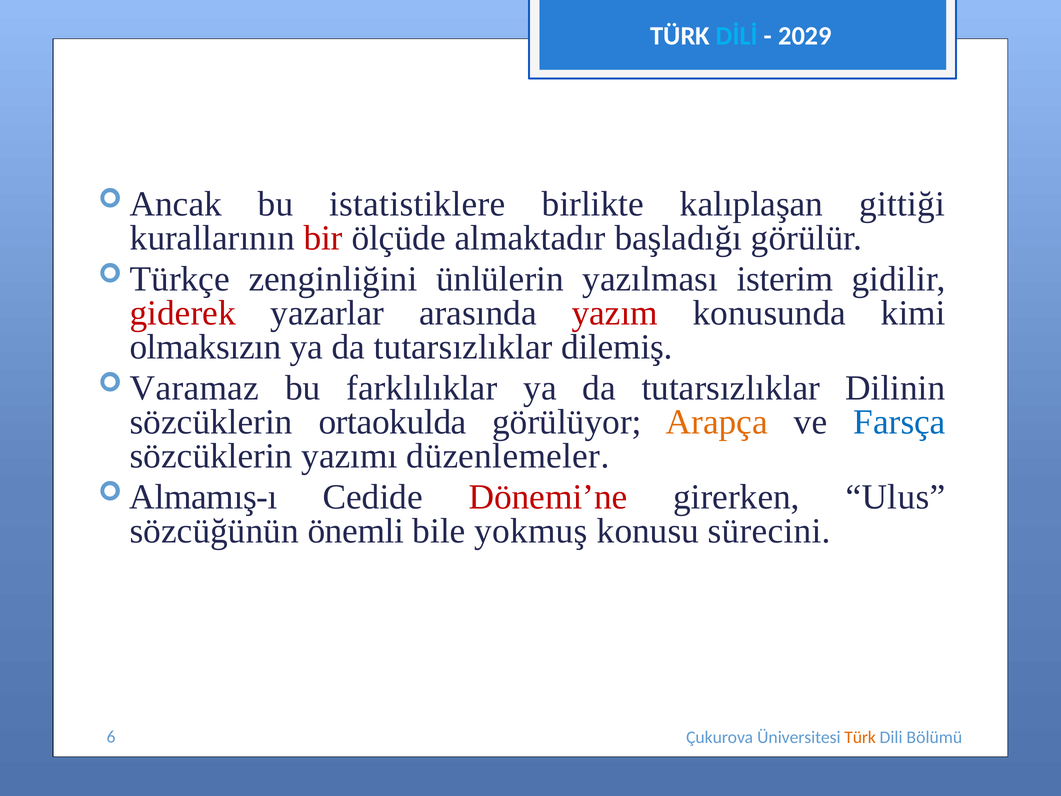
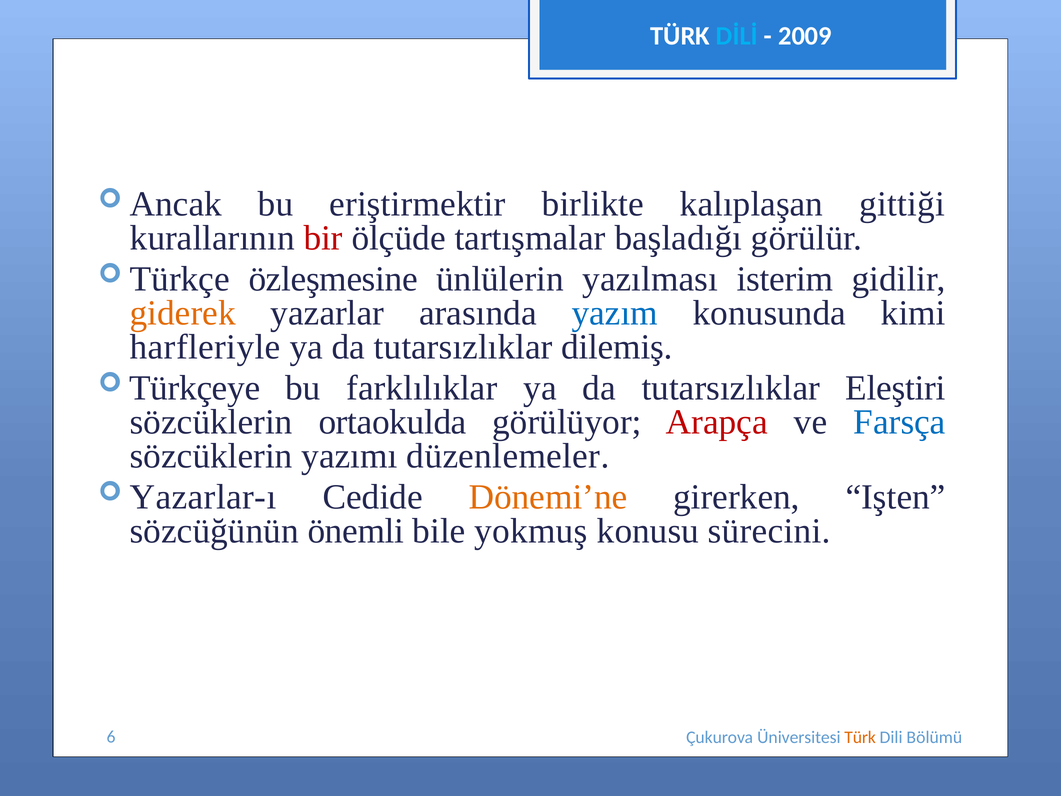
2029: 2029 -> 2009 (805, 36)
istatistiklere: istatistiklere -> eriştirmektir (417, 204)
almaktadır: almaktadır -> tartışmalar (530, 238)
zenginliğini: zenginliğini -> özleşmesine (333, 279)
giderek colour: red -> orange (183, 313)
yazım colour: red -> blue (615, 313)
olmaksızın: olmaksızın -> harfleriyle (205, 347)
Varamaz: Varamaz -> Türkçeye (195, 388)
Dilinin: Dilinin -> Eleştiri (895, 388)
Arapça colour: orange -> red (717, 422)
Almamış-ı: Almamış-ı -> Yazarlar-ı (203, 497)
Dönemi’ne colour: red -> orange (548, 497)
Ulus: Ulus -> Işten (896, 497)
